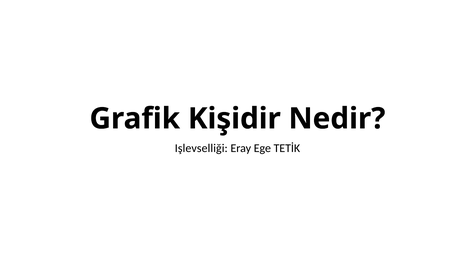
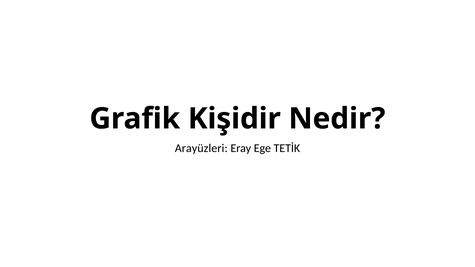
Işlevselliği: Işlevselliği -> Arayüzleri (201, 148)
